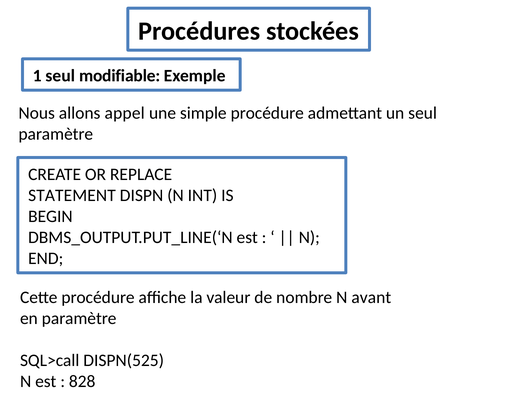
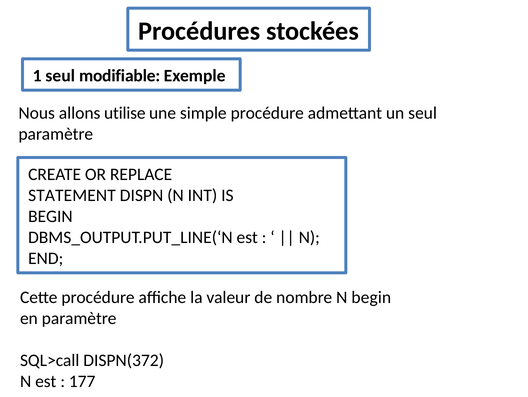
appel: appel -> utilise (125, 113)
N avant: avant -> begin (371, 297)
DISPN(525: DISPN(525 -> DISPN(372 (124, 360)
828: 828 -> 177 (82, 381)
